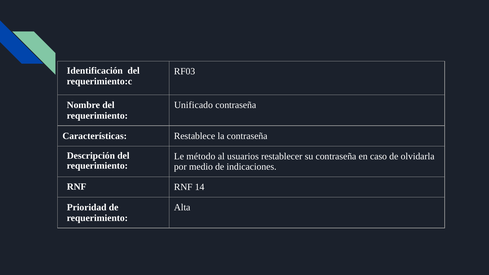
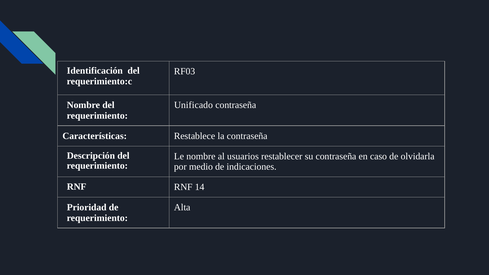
Le método: método -> nombre (201, 156)
